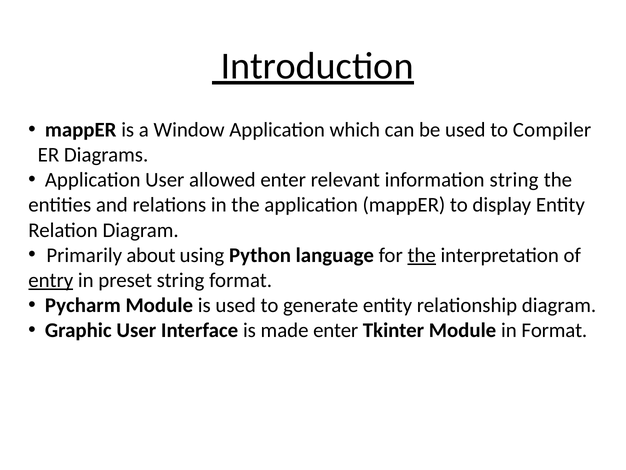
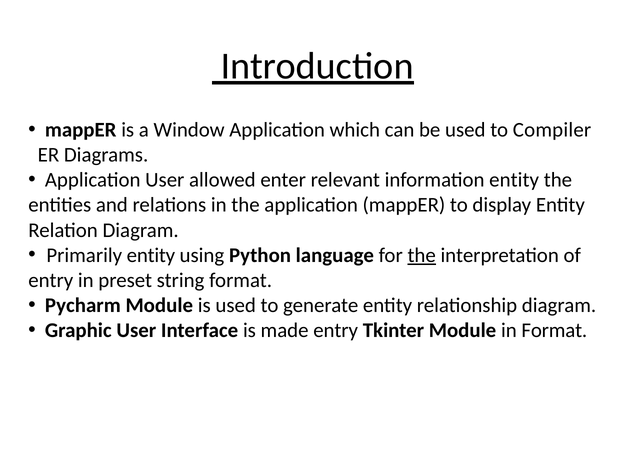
information string: string -> entity (514, 180)
Primarily about: about -> entity (151, 255)
entry underline: present -> none (51, 280)
made enter: enter -> entry (336, 330)
